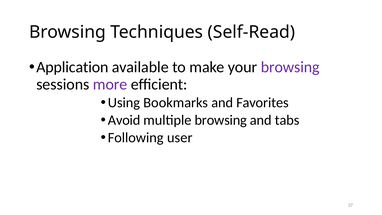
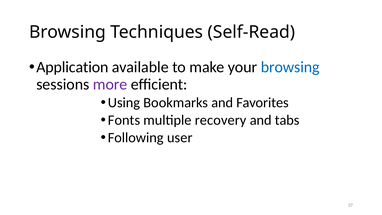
browsing colour: purple -> blue (290, 67)
Avoid: Avoid -> Fonts (124, 120)
multiple browsing: browsing -> recovery (221, 120)
